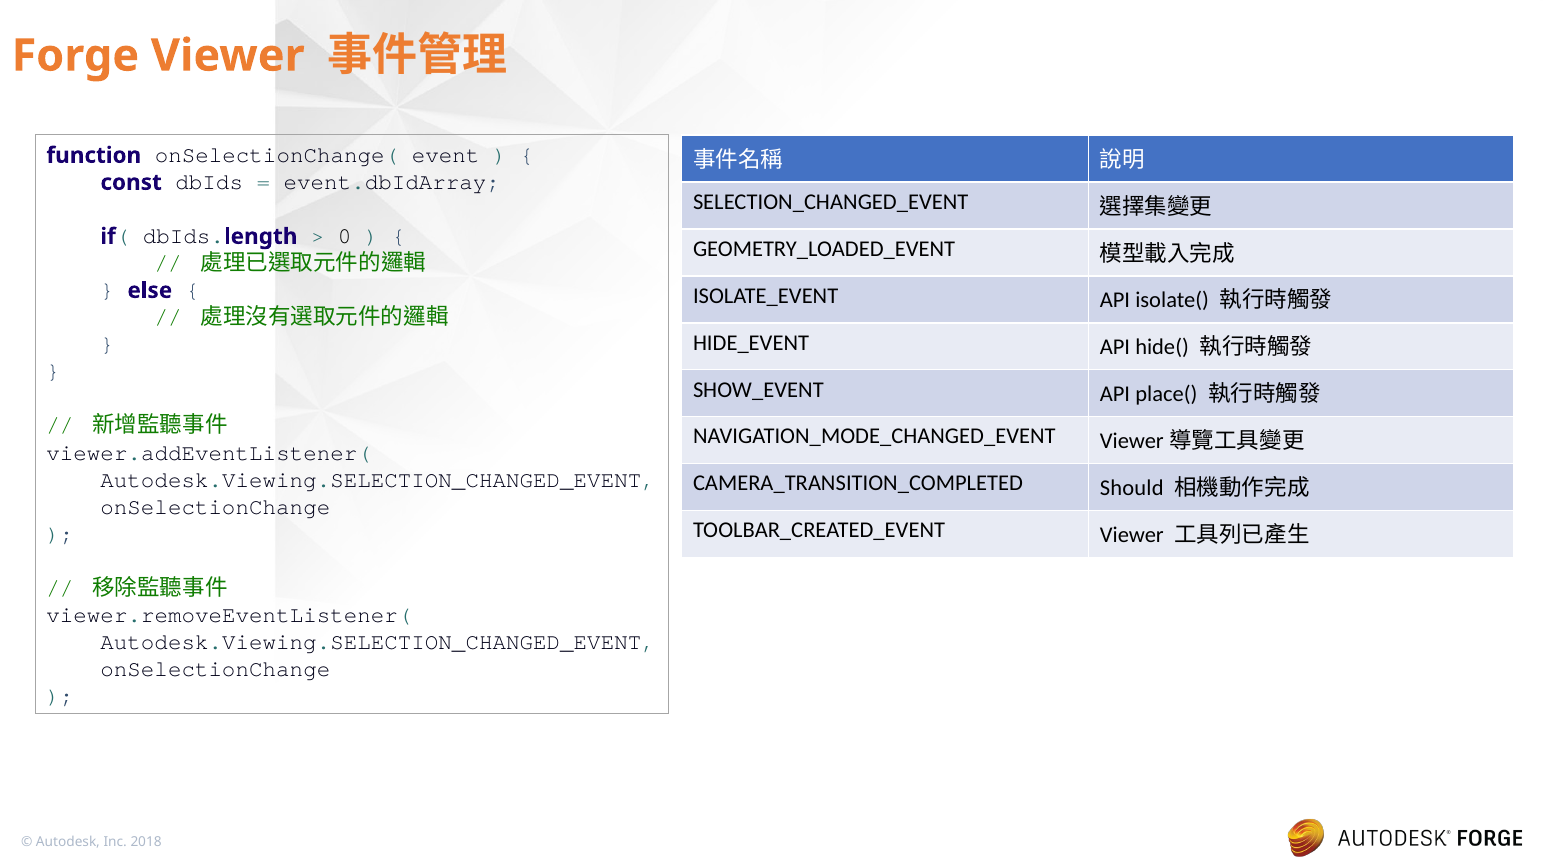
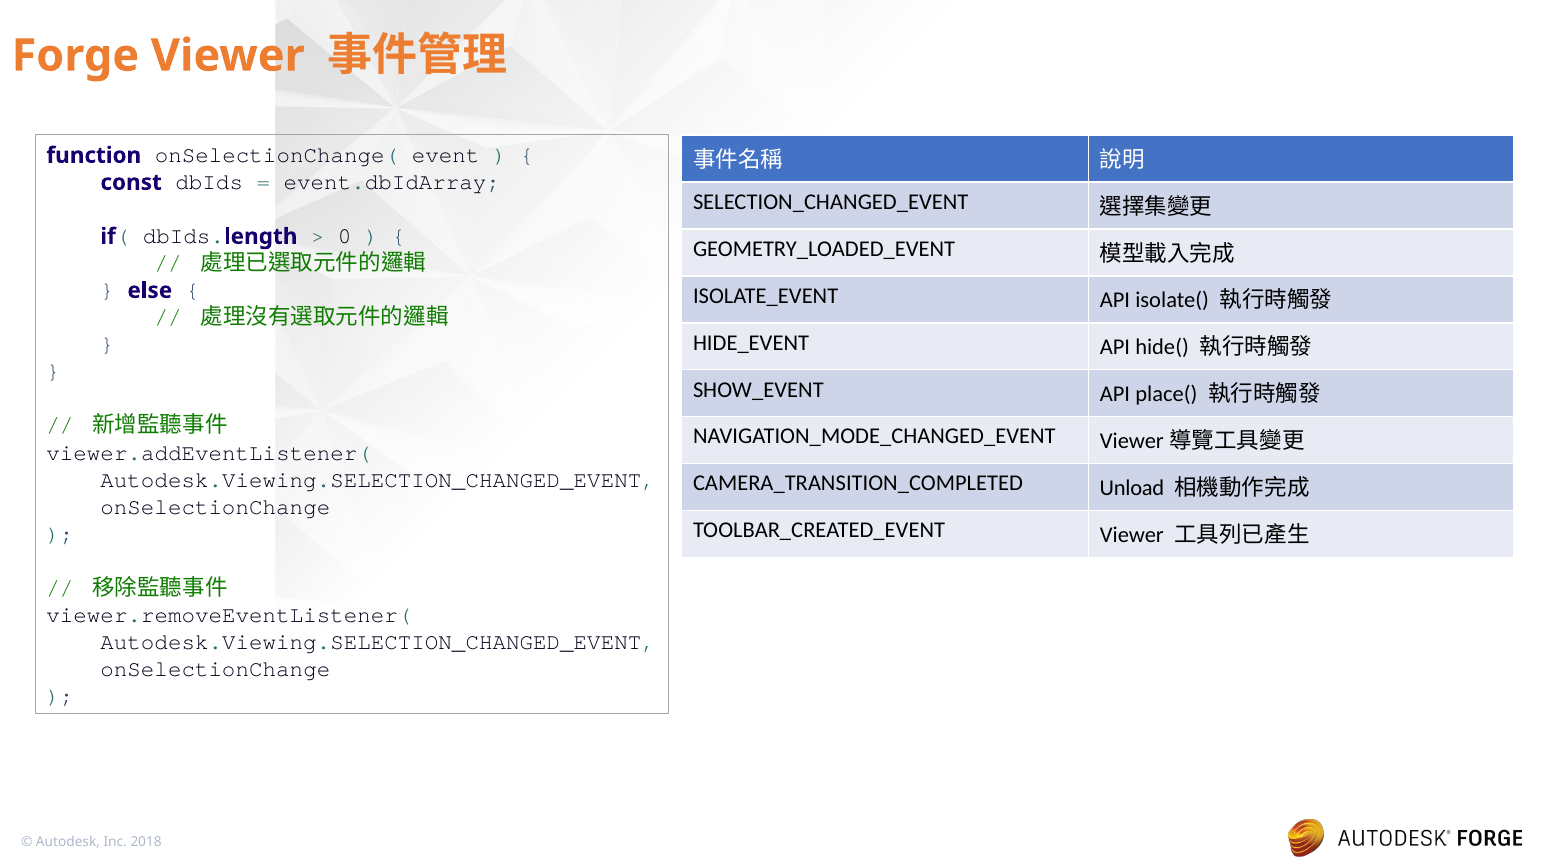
Should: Should -> Unload (1132, 488)
